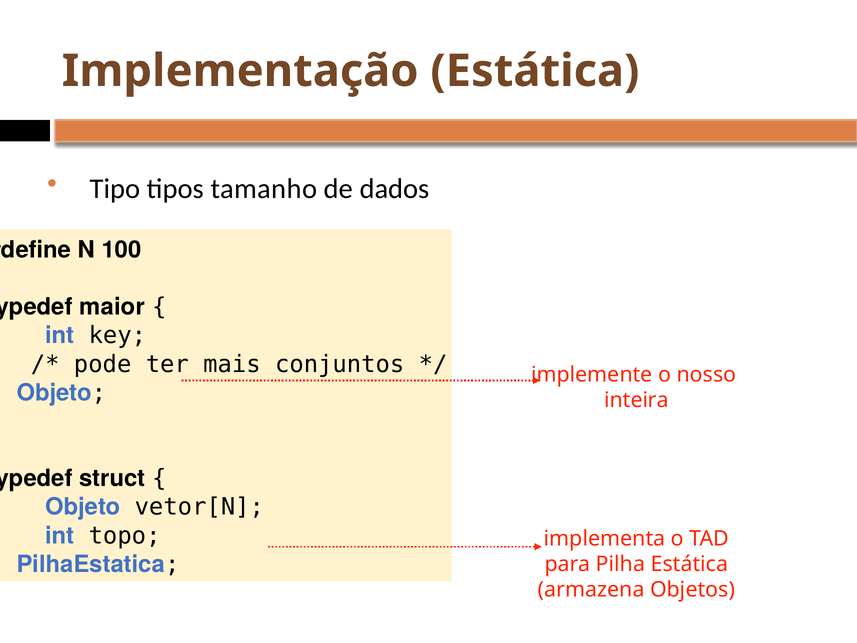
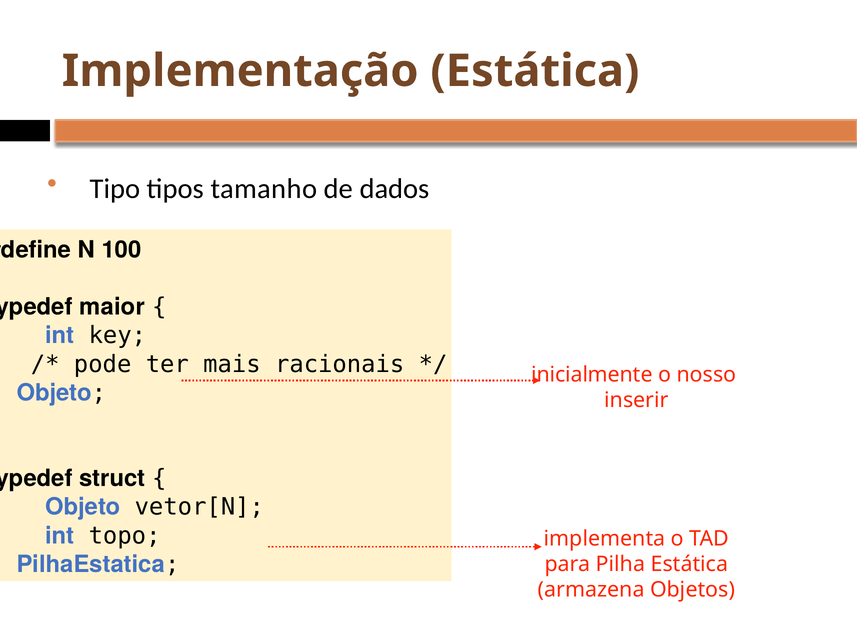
conjuntos: conjuntos -> racionais (340, 364)
implemente: implemente -> inicialmente (592, 374)
inteira: inteira -> inserir (636, 400)
